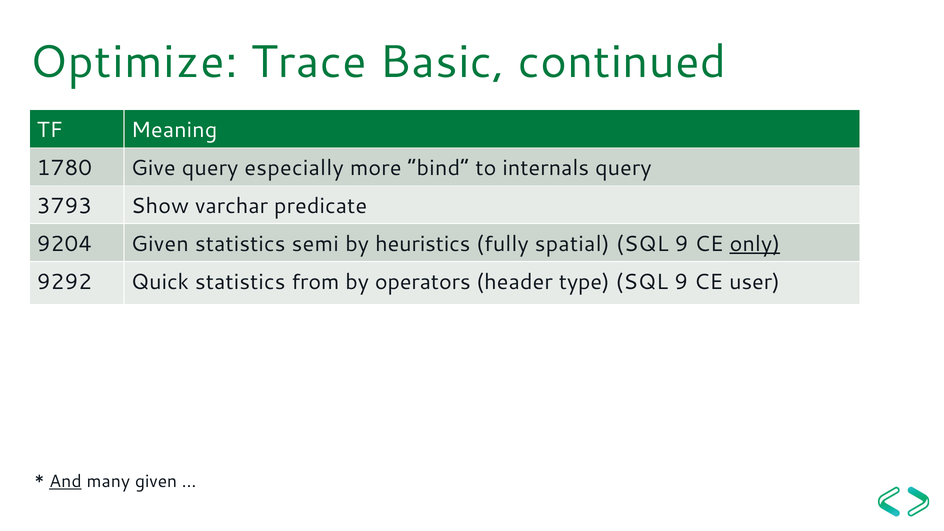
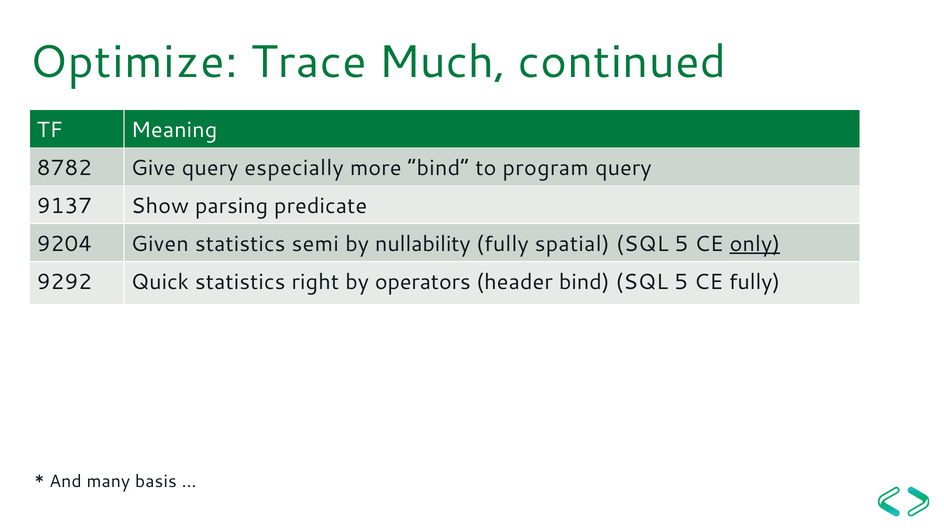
Basic: Basic -> Much (442, 62)
1780: 1780 -> 8782 (64, 168)
internals: internals -> program (546, 168)
3793: 3793 -> 9137 (64, 206)
varchar: varchar -> parsing (232, 206)
heuristics: heuristics -> nullability (423, 244)
9: 9 -> 5 (682, 244)
from: from -> right (315, 282)
header type: type -> bind (584, 282)
9: 9 -> 5 (681, 282)
CE user: user -> fully (755, 282)
And underline: present -> none (65, 482)
many given: given -> basis (156, 482)
